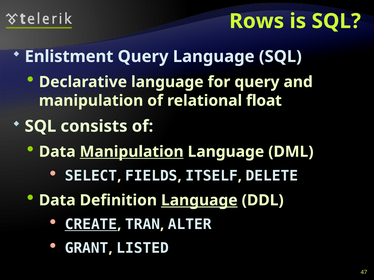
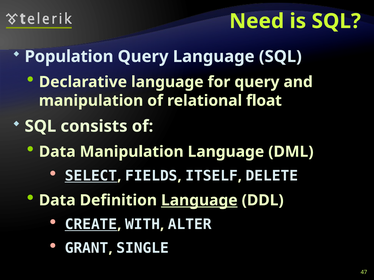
Rows: Rows -> Need (257, 21)
Enlistment: Enlistment -> Population (69, 57)
Manipulation underline: present -> none (132, 152)
SELECT underline: none -> present (91, 176)
TRAN: TRAN -> WITH (143, 225)
LISTED: LISTED -> SINGLE (143, 249)
